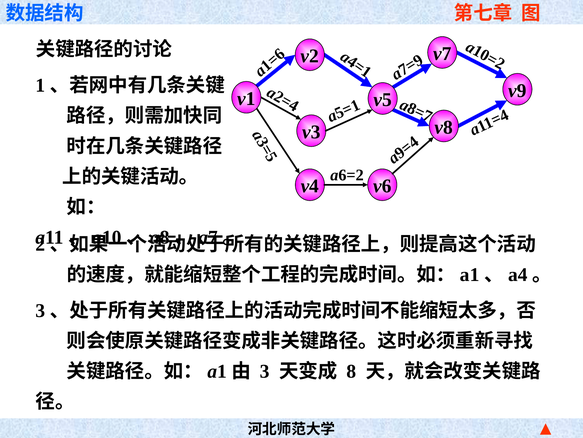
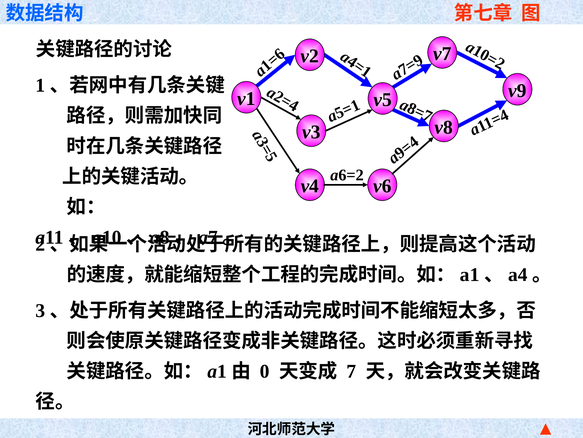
3: 3 -> 0 (265, 371)
8: 8 -> 7 (351, 371)
